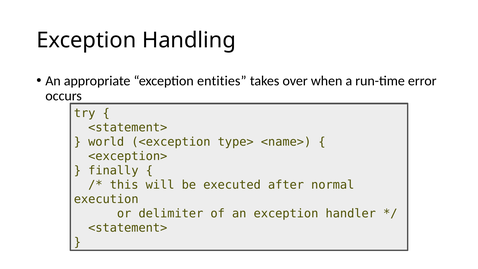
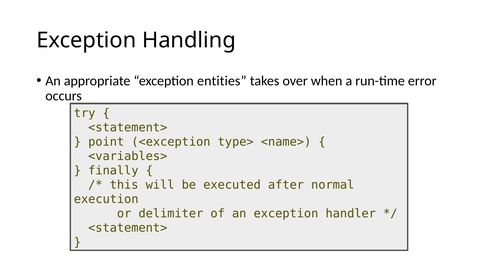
world: world -> point (106, 142)
<exception>: <exception> -> <variables> (128, 156)
